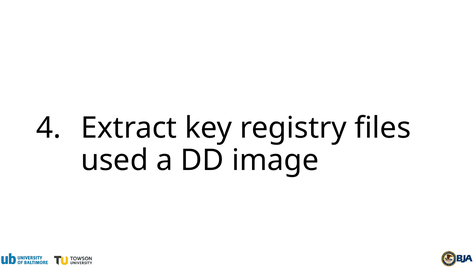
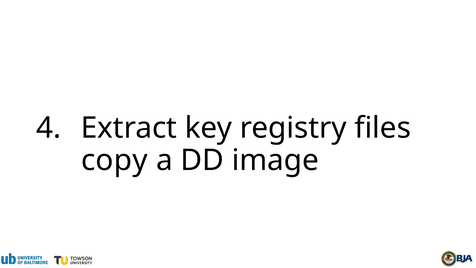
used: used -> copy (114, 160)
